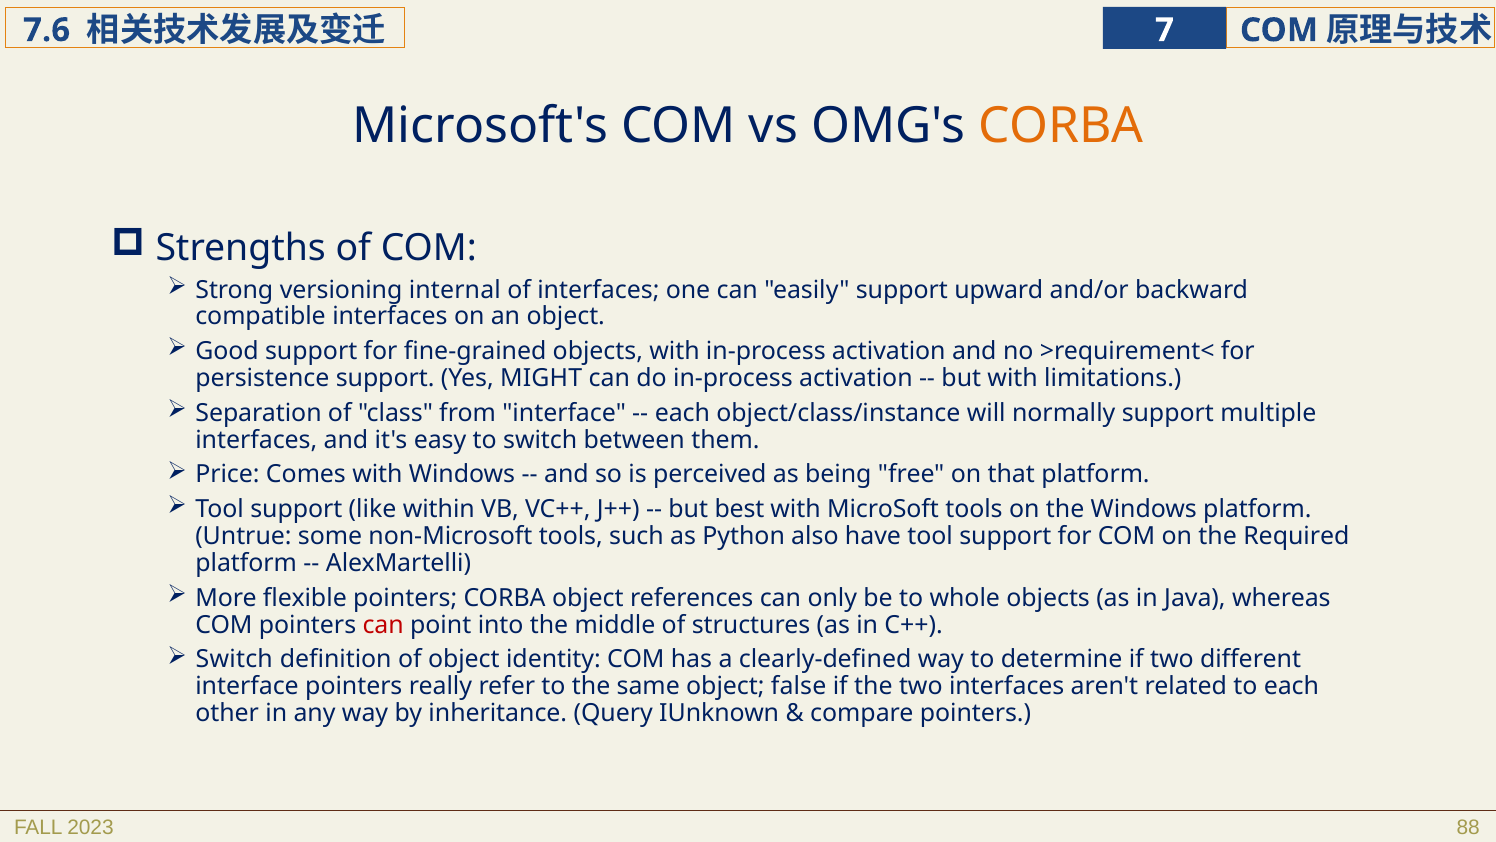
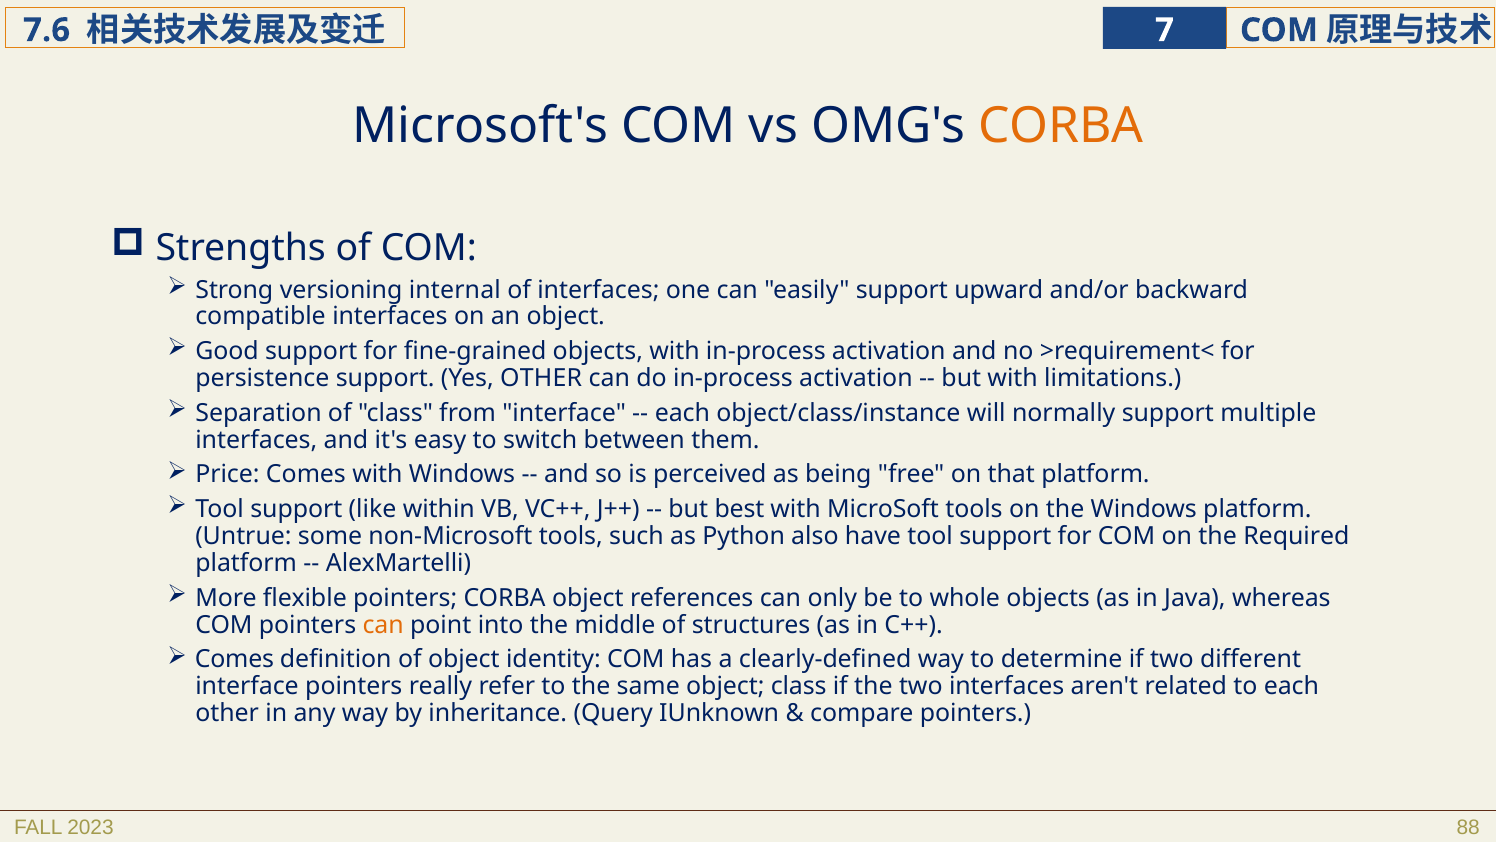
Yes MIGHT: MIGHT -> OTHER (541, 378)
can colour: red -> orange (383, 624)
Switch: Switch -> Comes (234, 659)
object false: false -> class (799, 686)
